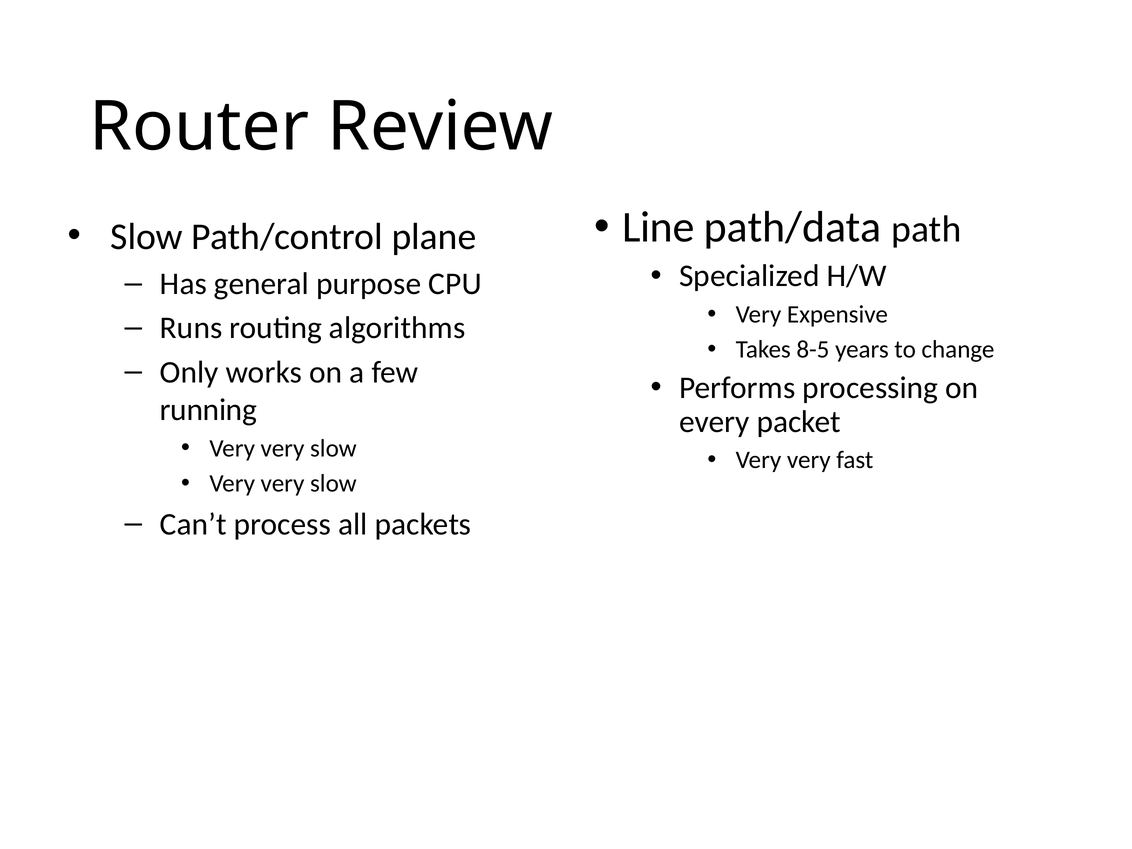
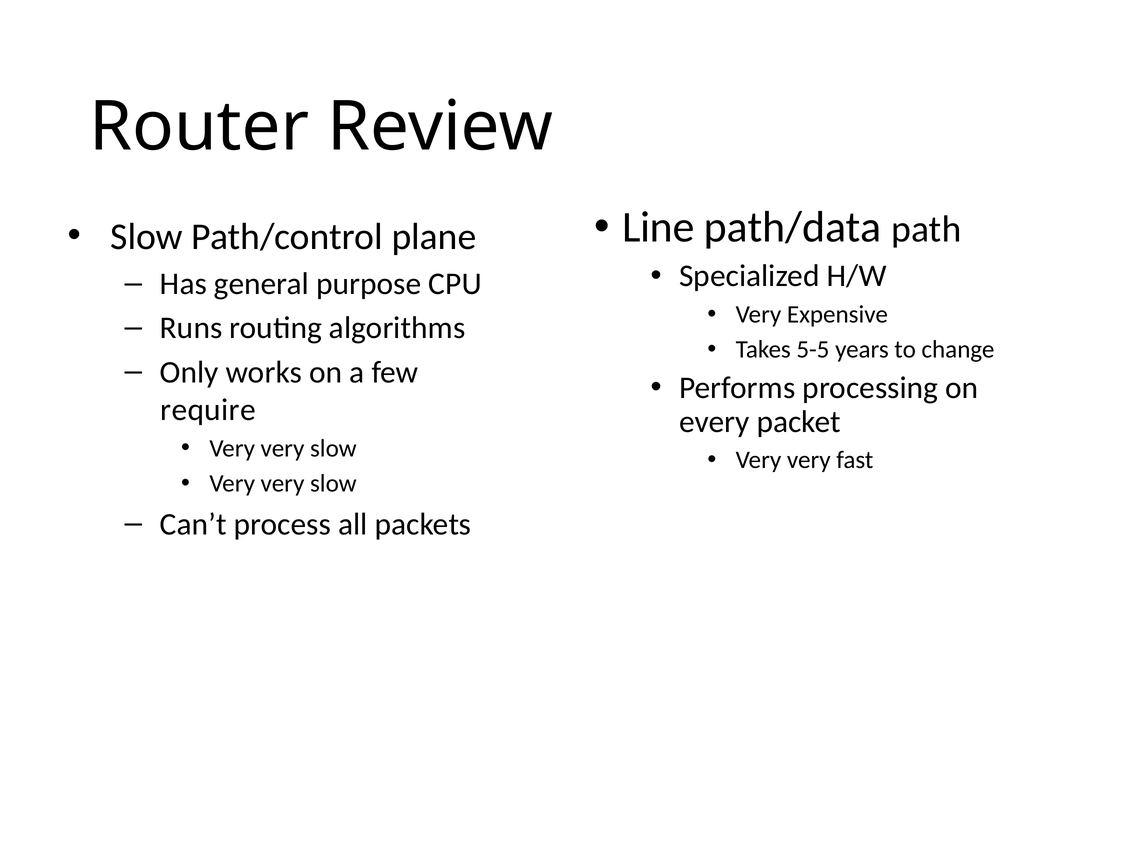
8-5: 8-5 -> 5-5 (813, 349)
running: running -> require (208, 410)
